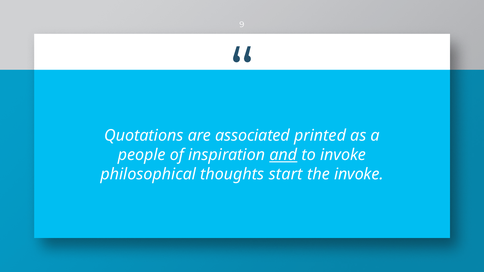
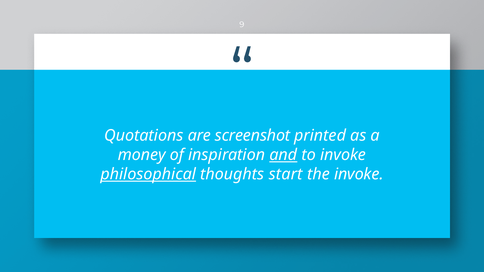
associated: associated -> screenshot (253, 136)
people: people -> money (142, 155)
philosophical underline: none -> present (148, 174)
